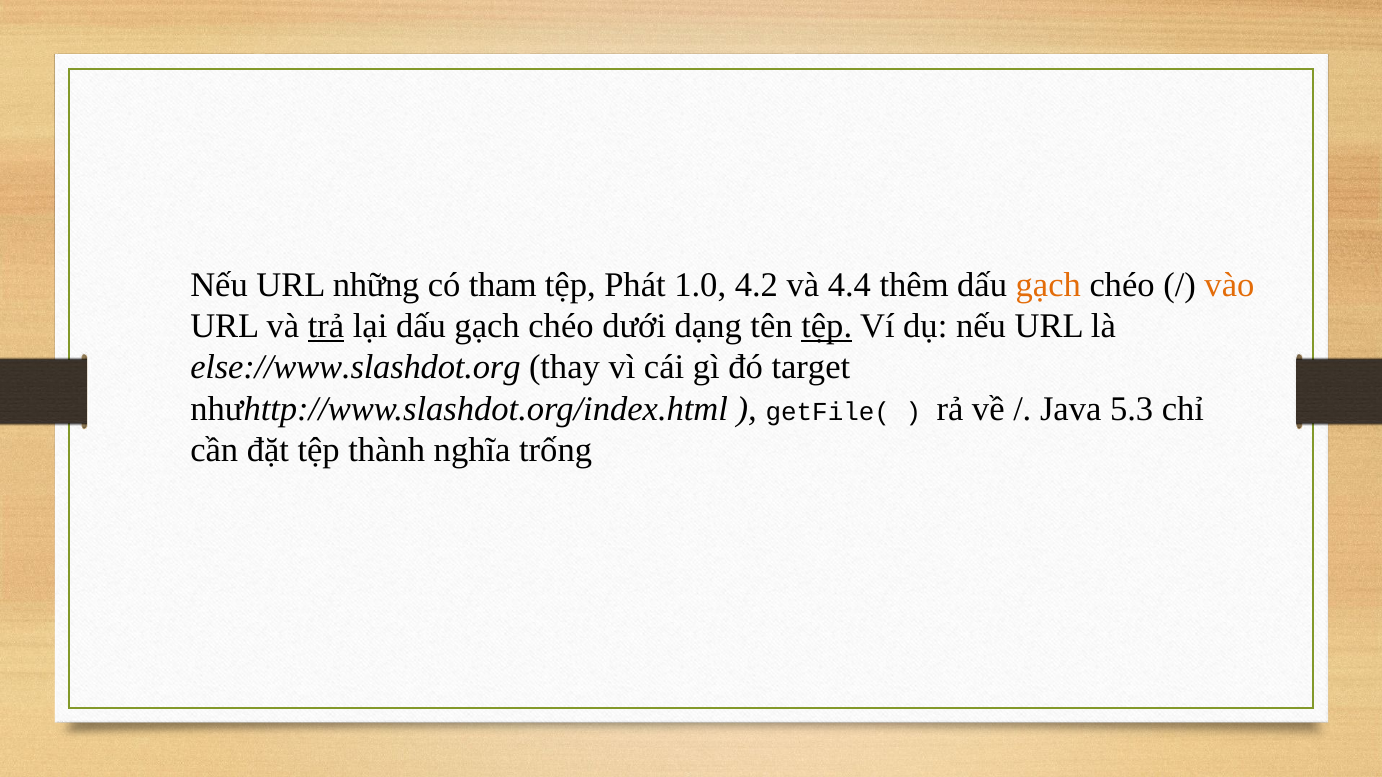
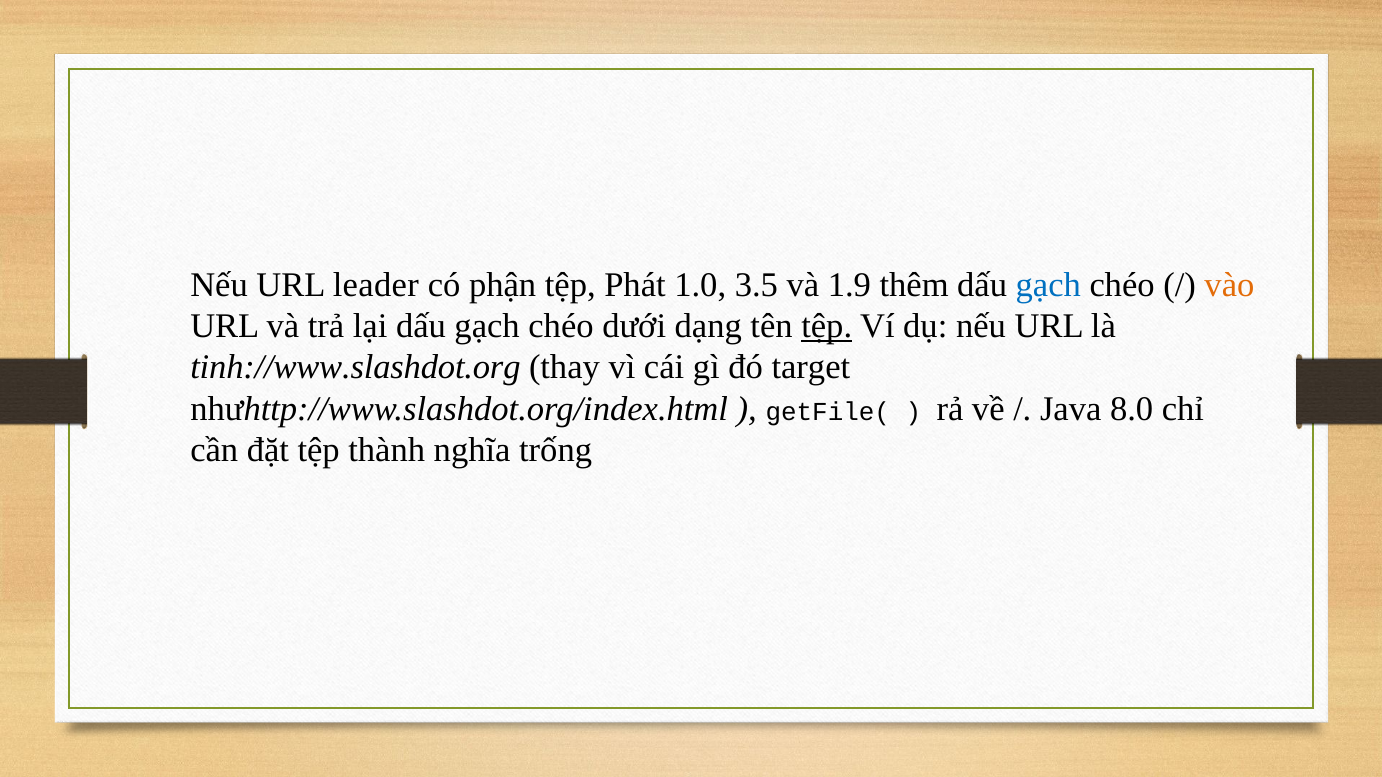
những: những -> leader (376, 285)
tham: tham -> phận (503, 285)
4.2: 4.2 -> 3.5 (756, 285)
4.4: 4.4 -> 1.9 (849, 285)
gạch colour: orange -> blue (1048, 285)
trả underline: present -> none (326, 326)
else://www.slashdot.org: else://www.slashdot.org -> tinh://www.slashdot.org (355, 368)
5.3: 5.3 -> 8.0 (1132, 409)
